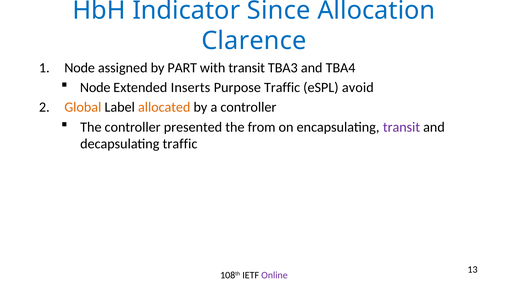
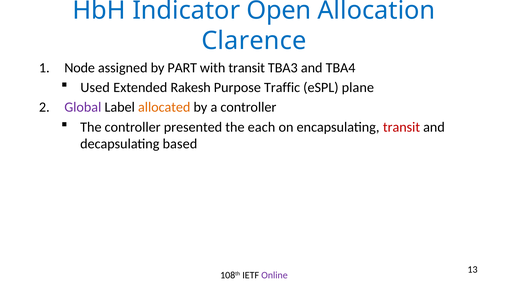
Since: Since -> Open (279, 10)
Node: Node -> Used (95, 87)
Inserts: Inserts -> Rakesh (191, 87)
avoid: avoid -> plane (358, 87)
Global colour: orange -> purple (83, 107)
from: from -> each (262, 127)
transit colour: purple -> red (402, 127)
decapsulating traffic: traffic -> based (180, 144)
